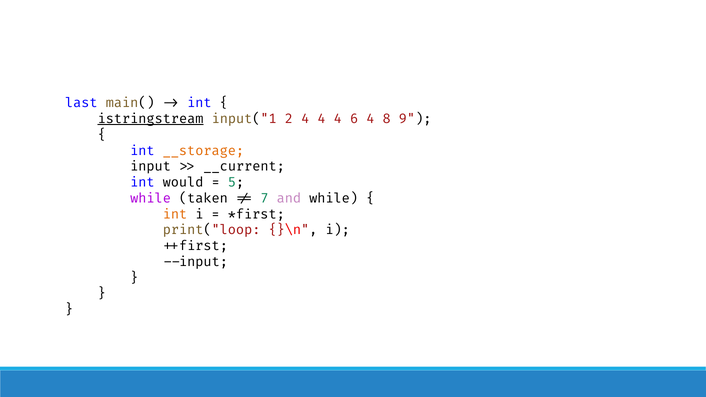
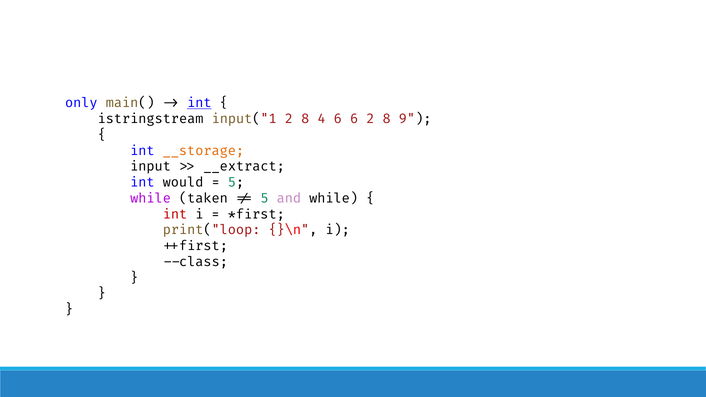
last: last -> only (81, 103)
int underline: none -> present (199, 103)
istringstream underline: present -> none (151, 119)
input("1 2 4: 4 -> 8 (305, 119)
4: 4 -> 6 (338, 119)
6 4: 4 -> 2 (370, 119)
__current: __current -> __extract (244, 167)
7: 7 -> 5 (265, 198)
int colour: orange -> red (175, 214)
--input: --input -> --class (195, 262)
